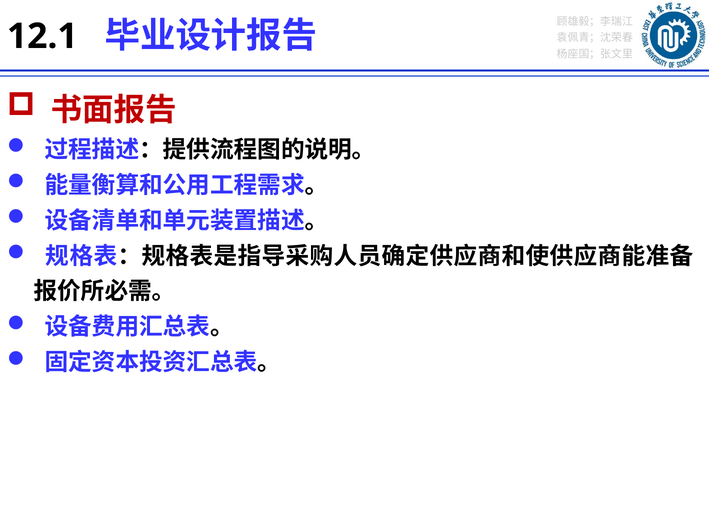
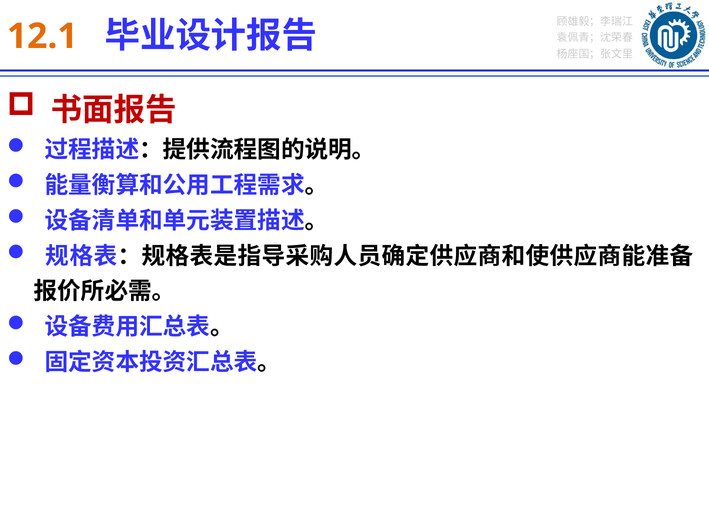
12.1 colour: black -> orange (42, 36)
